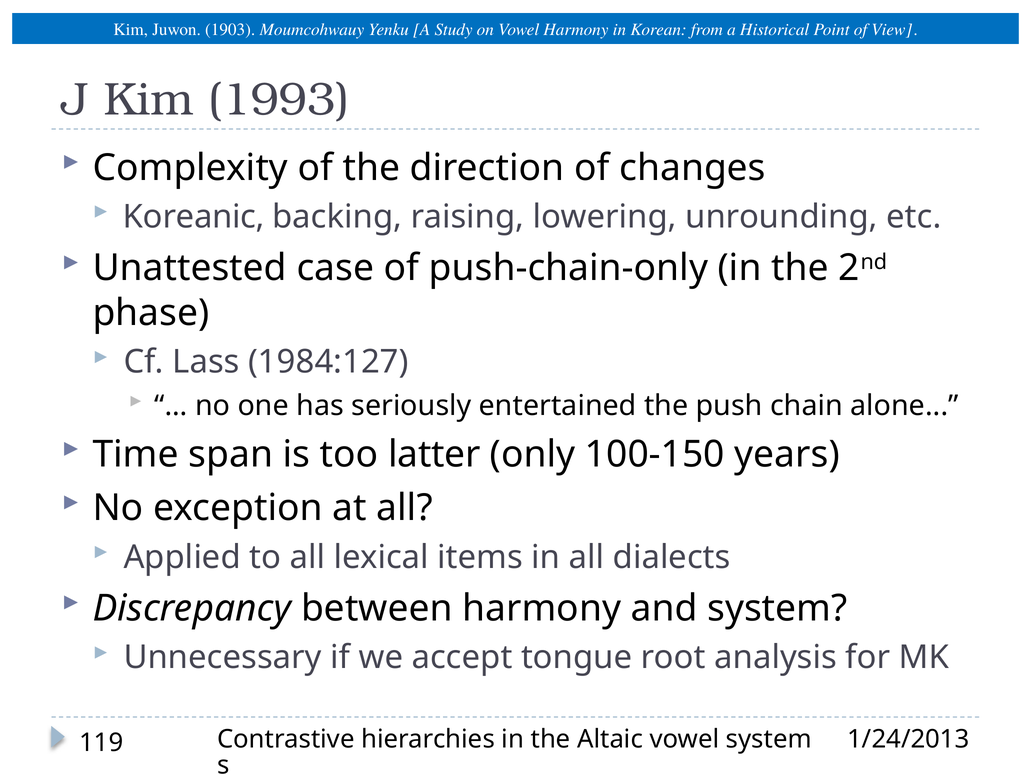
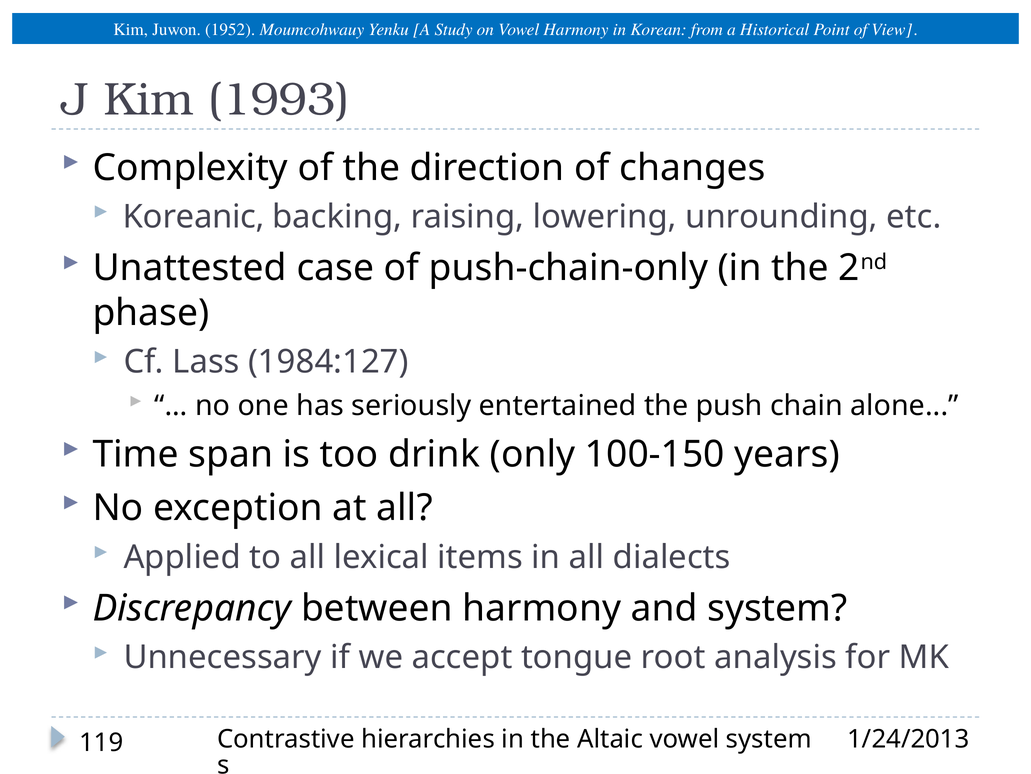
1903: 1903 -> 1952 (230, 30)
latter: latter -> drink (434, 454)
